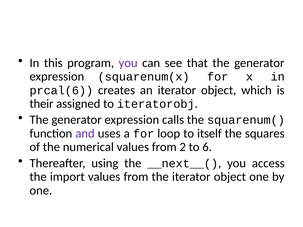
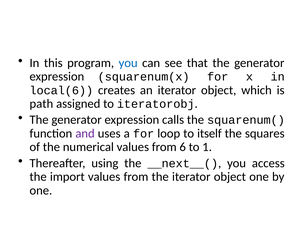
you colour: purple -> blue (128, 63)
prcal(6: prcal(6 -> local(6 (61, 91)
their: their -> path (41, 104)
2: 2 -> 6 (183, 147)
6: 6 -> 1 (207, 147)
